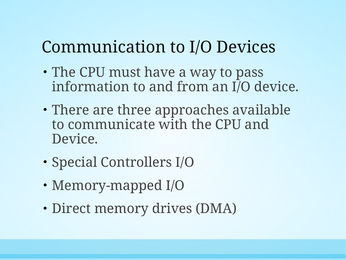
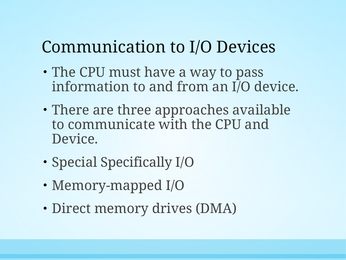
Controllers: Controllers -> Specifically (136, 162)
